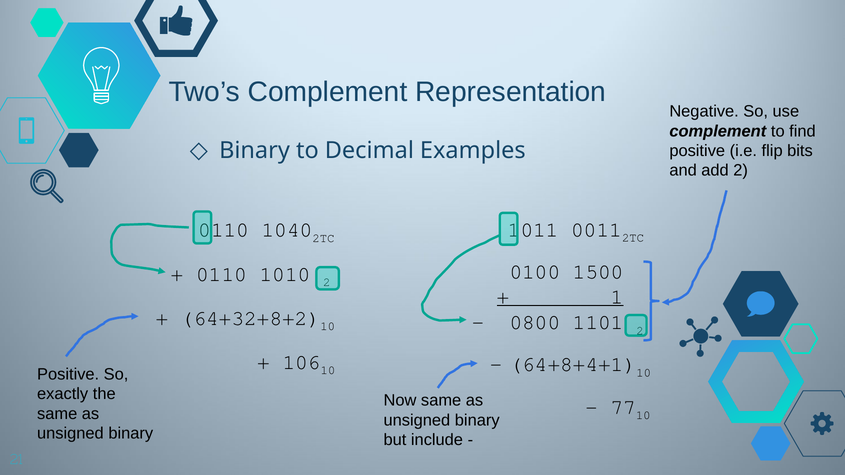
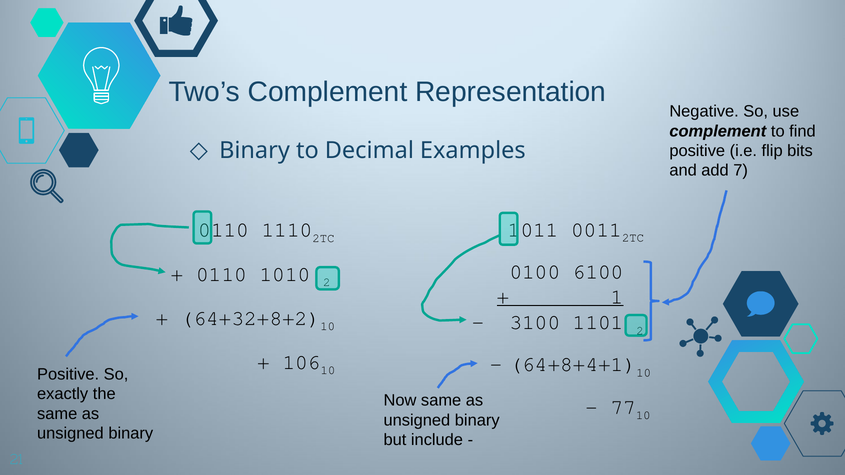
add 2: 2 -> 7 (741, 171)
1040: 1040 -> 1110 (287, 230)
1500: 1500 -> 6100 (598, 272)
0800: 0800 -> 3100 (535, 322)
